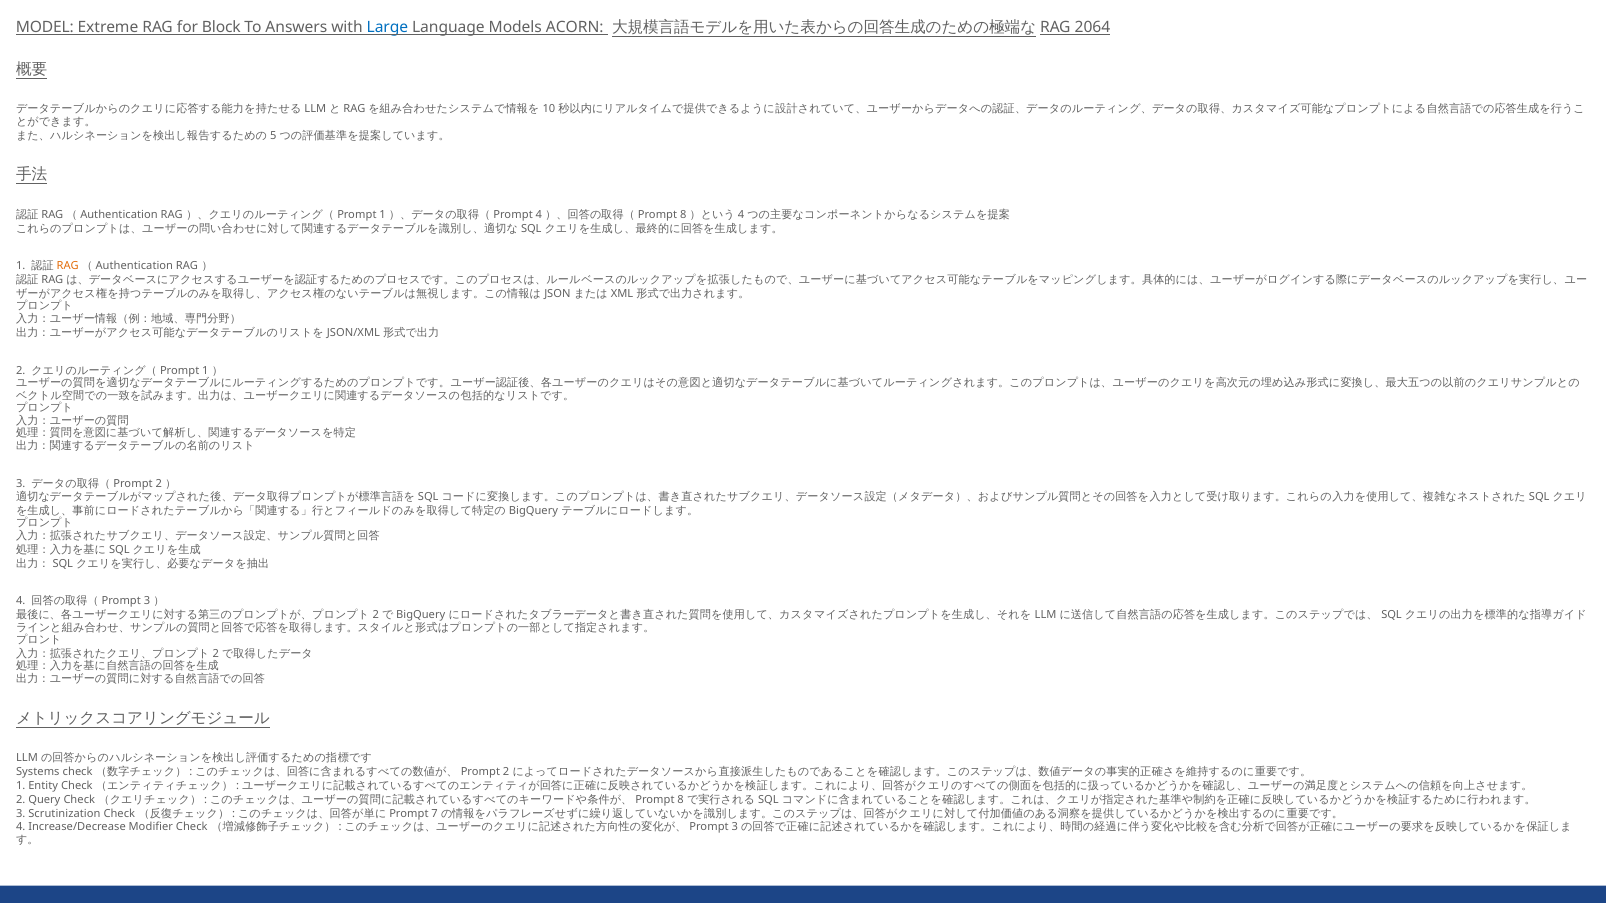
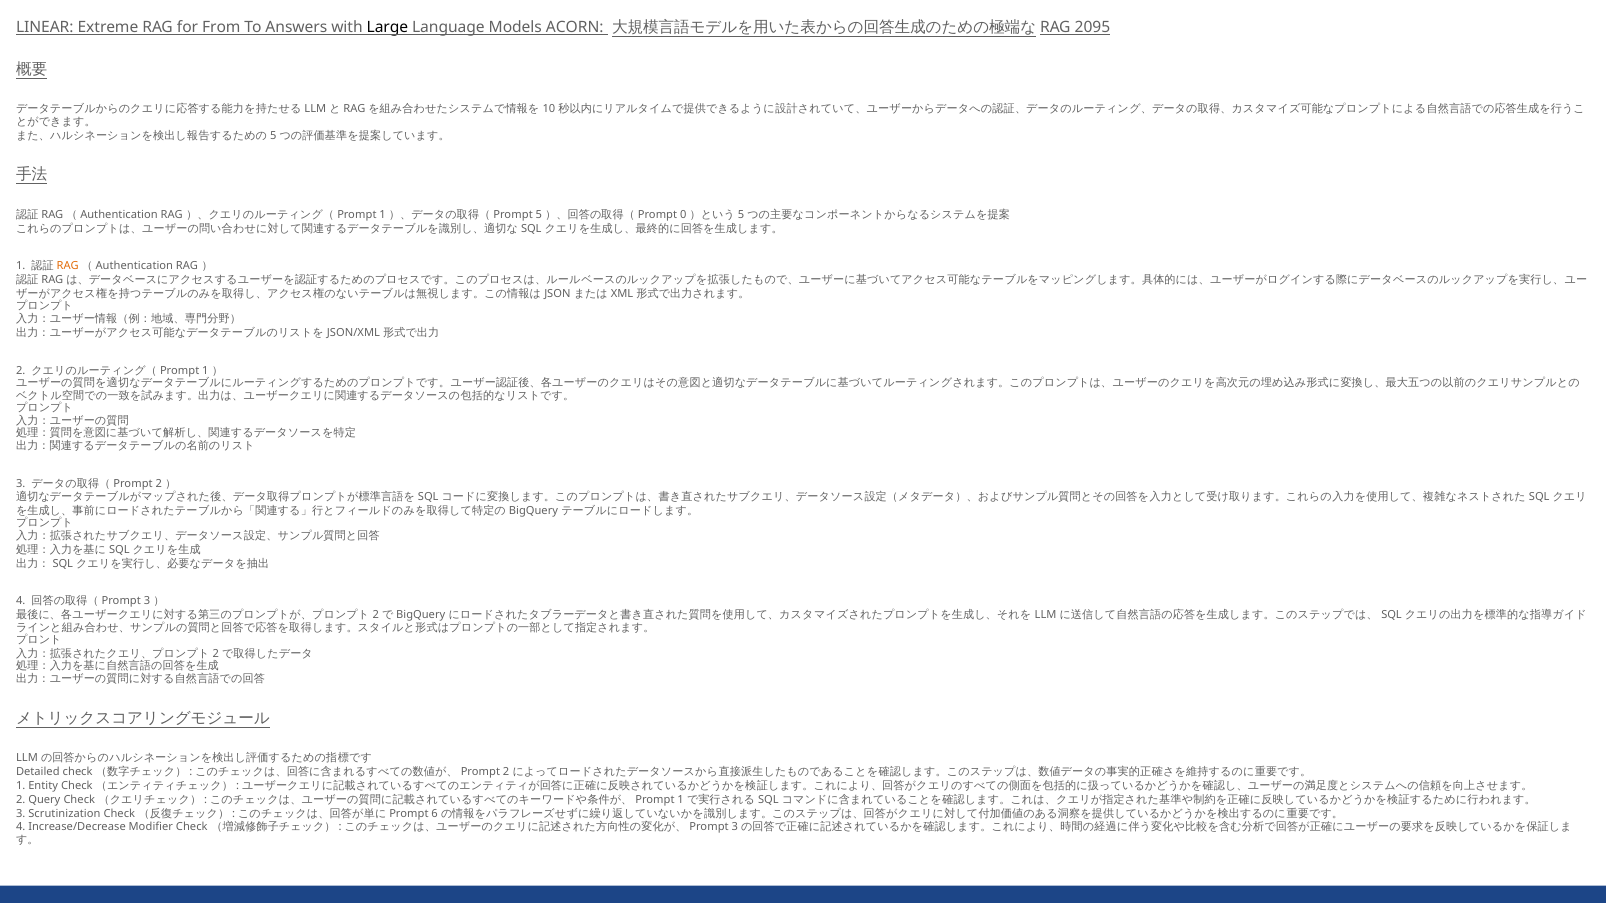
MODEL: MODEL -> LINEAR (45, 27)
Block: Block -> From (221, 27)
Large colour: blue -> black (387, 27)
2064: 2064 -> 2095 (1092, 27)
4: 4 -> 5 (539, 215)
8: 8 -> 0 (683, 215)
4: 4 -> 5 (741, 215)
Systems: Systems -> Detailed (38, 772)
8: 8 -> 1 (681, 800)
7: 7 -> 6 (435, 814)
